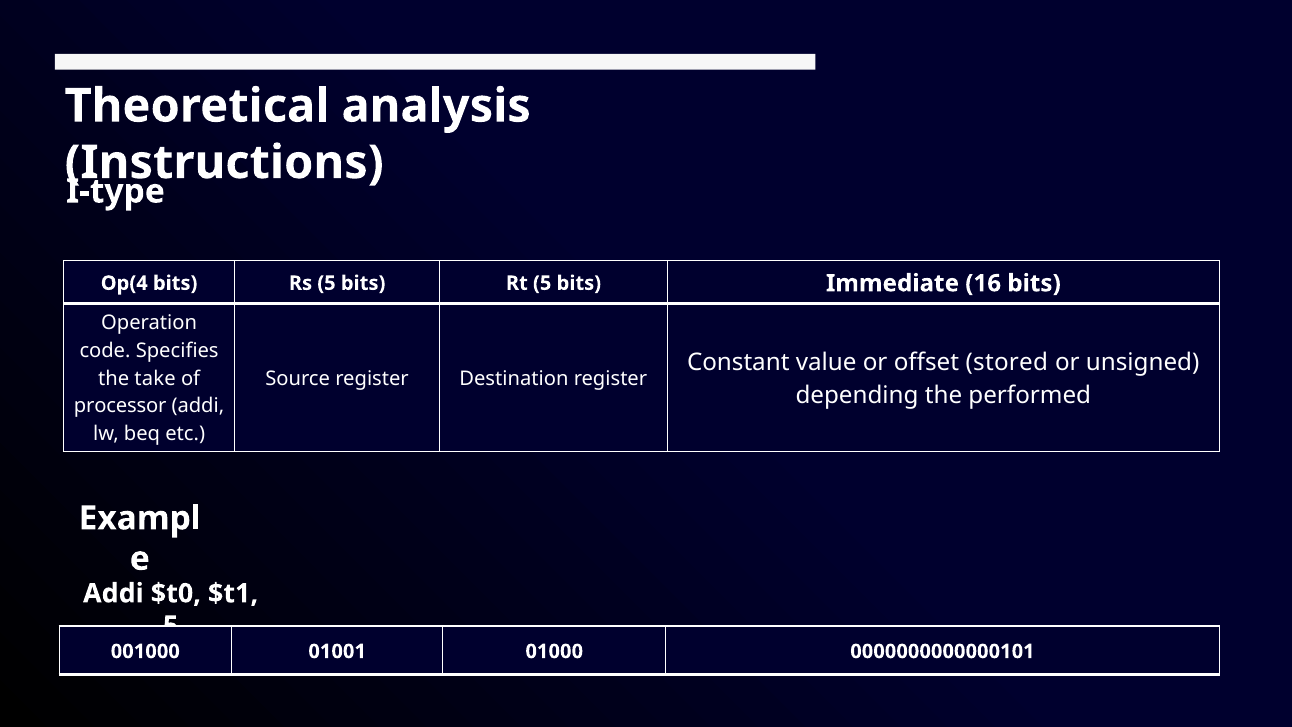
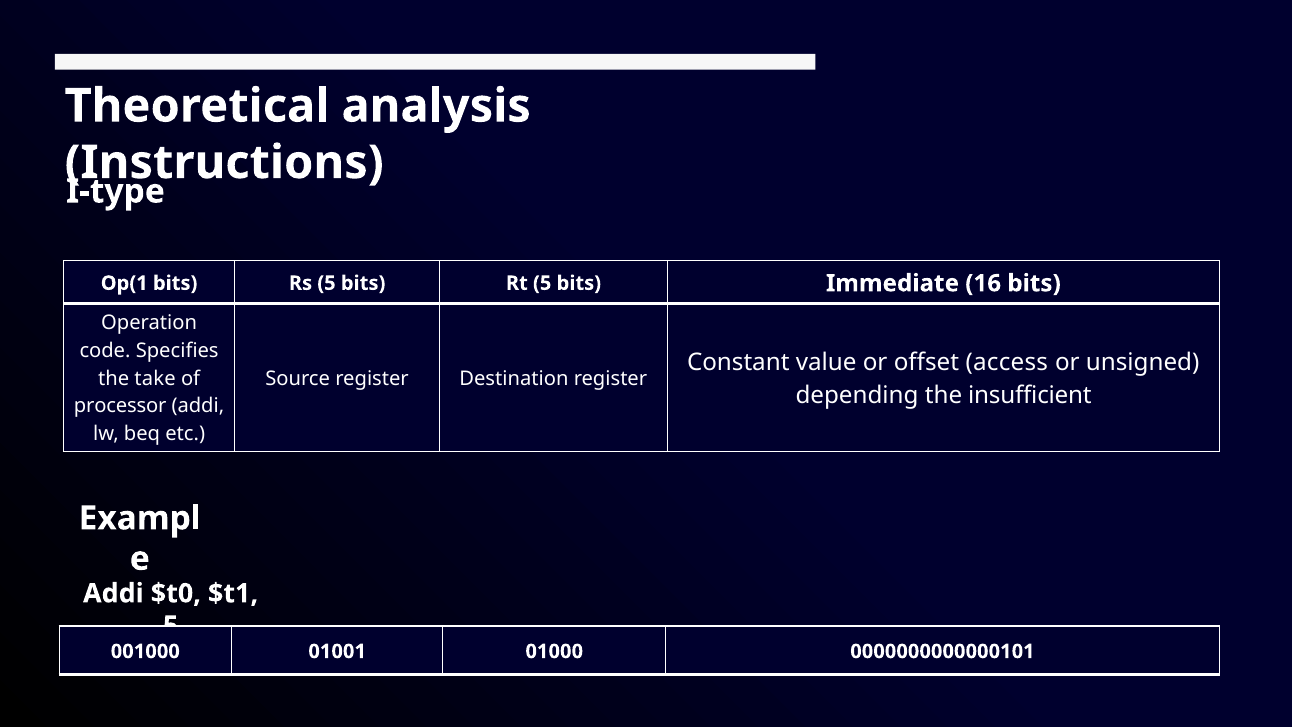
Op(4: Op(4 -> Op(1 (124, 283)
stored: stored -> access (1007, 362)
performed: performed -> insufficient (1030, 395)
